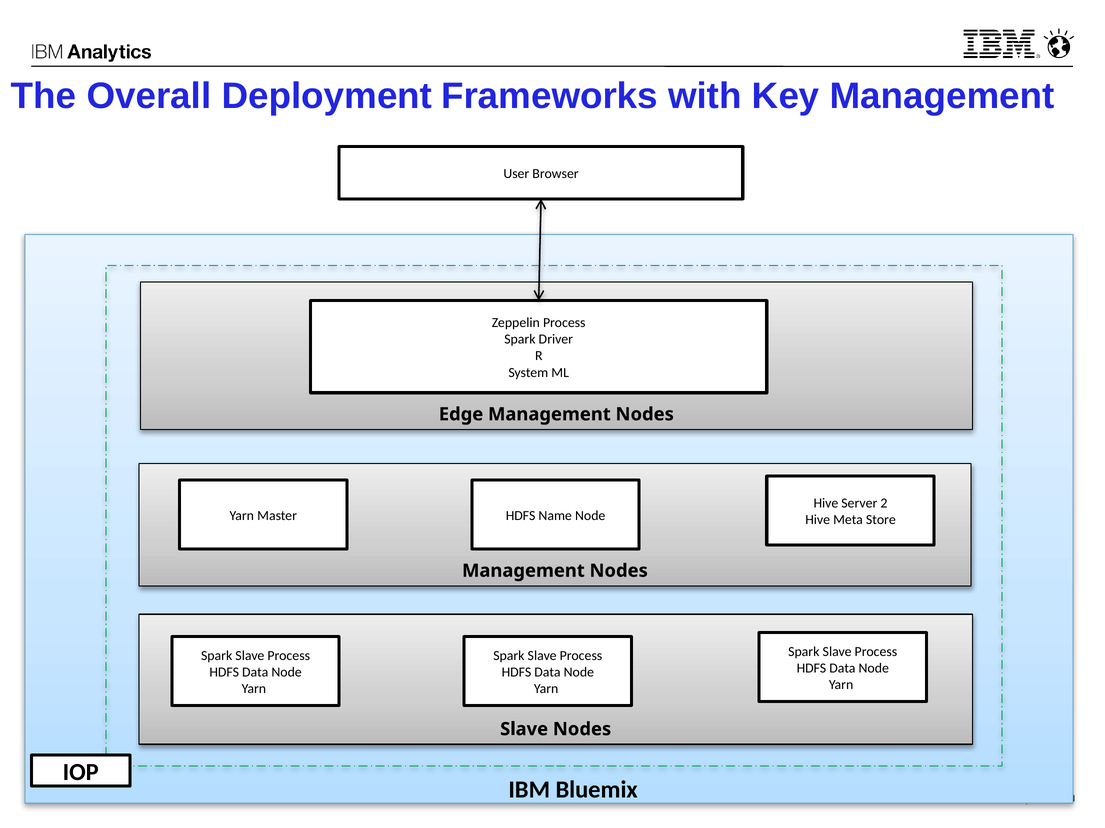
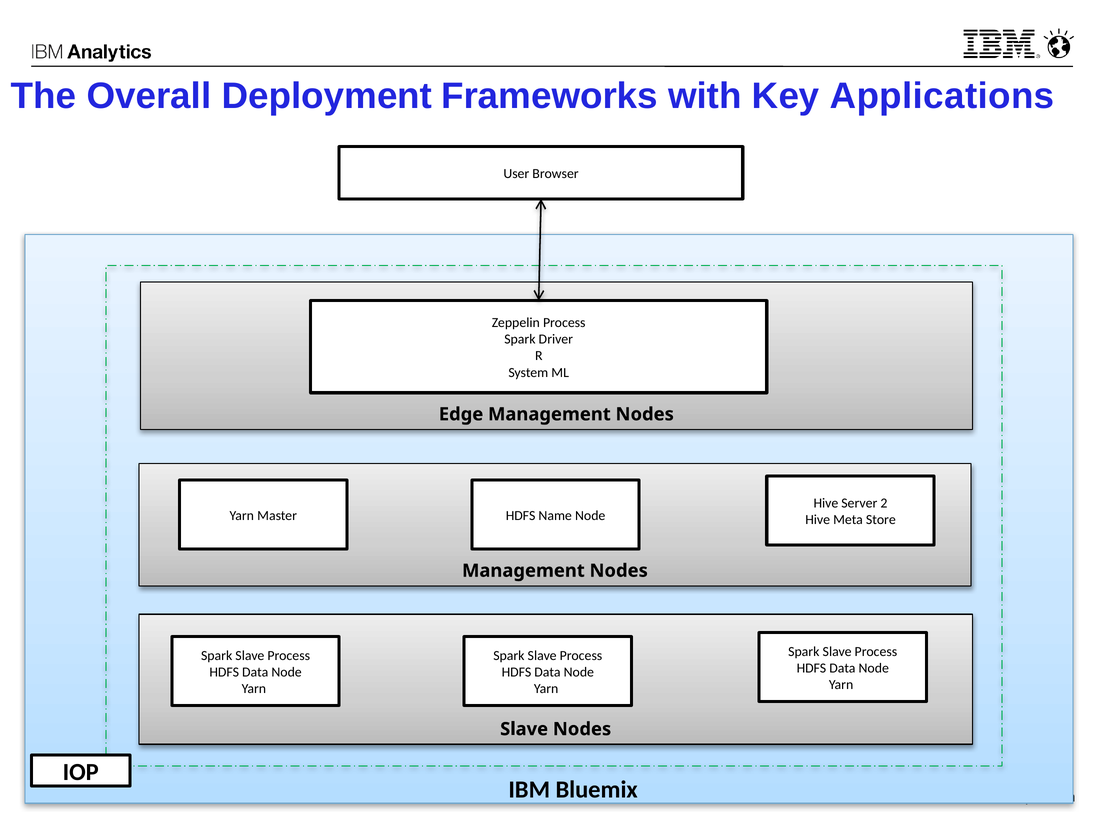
Key Management: Management -> Applications (942, 96)
